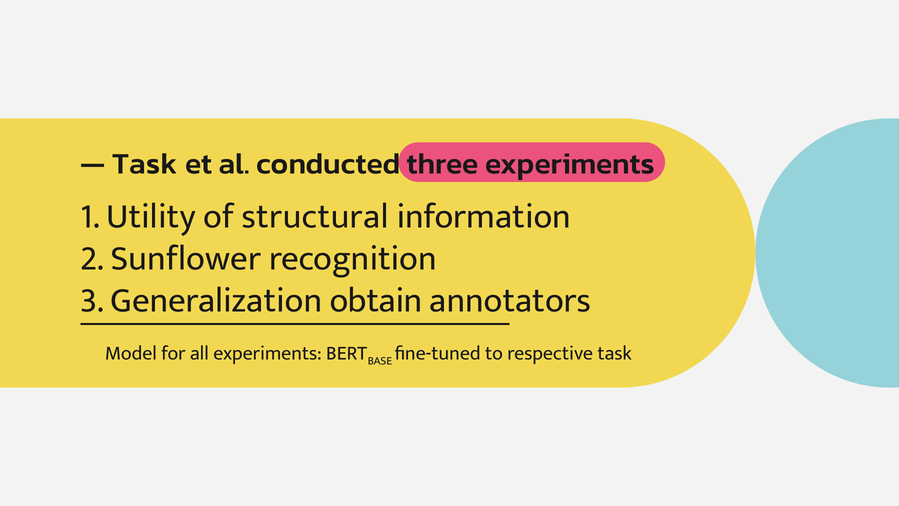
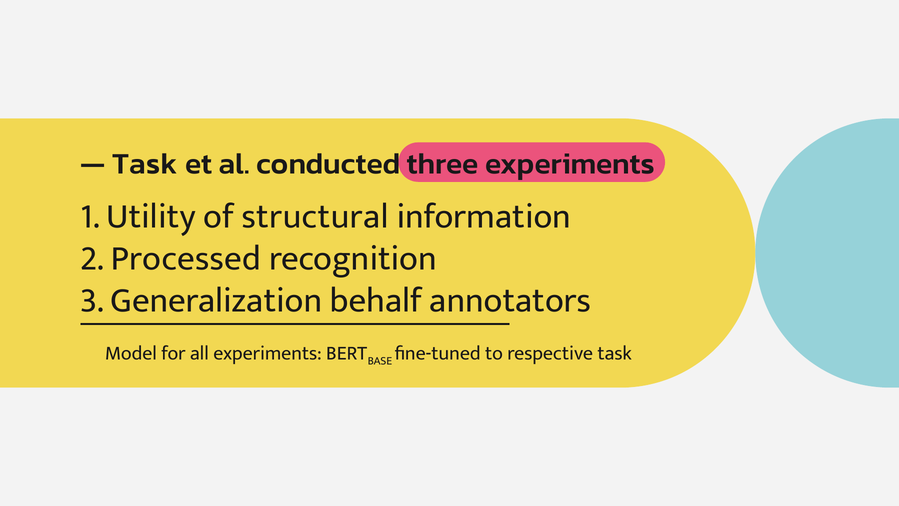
Sunflower: Sunflower -> Processed (186, 258)
obtain: obtain -> behalf (376, 300)
